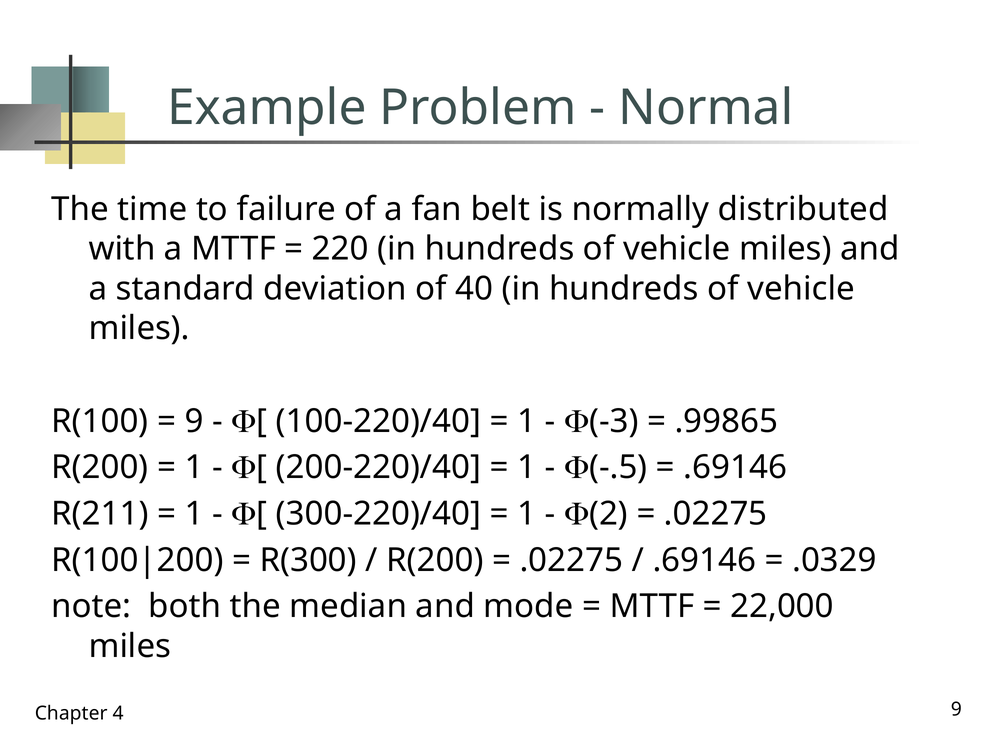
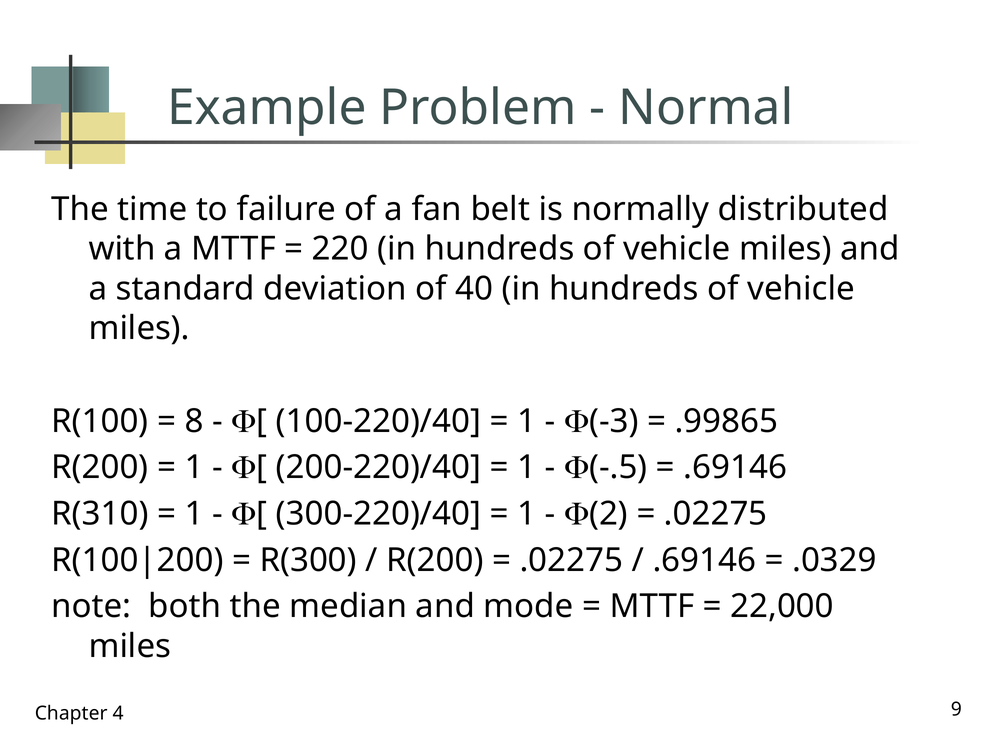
9: 9 -> 8 (194, 421)
R(211: R(211 -> R(310 (100, 514)
